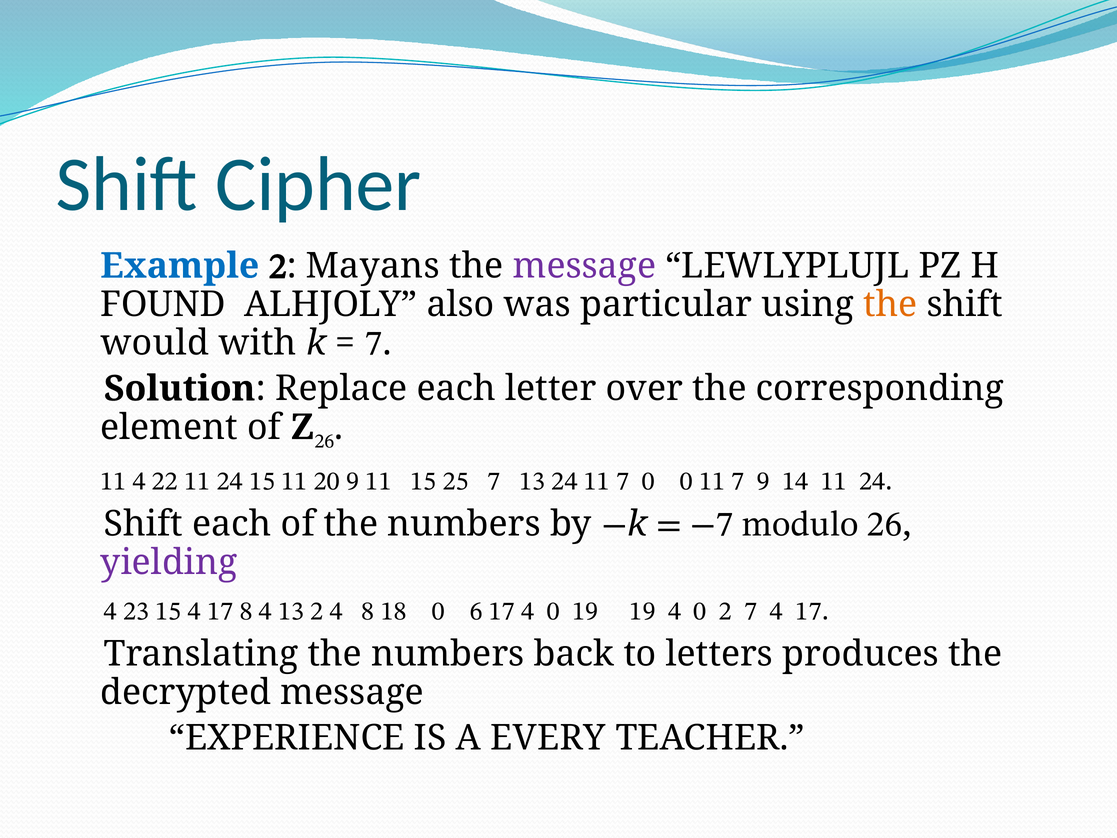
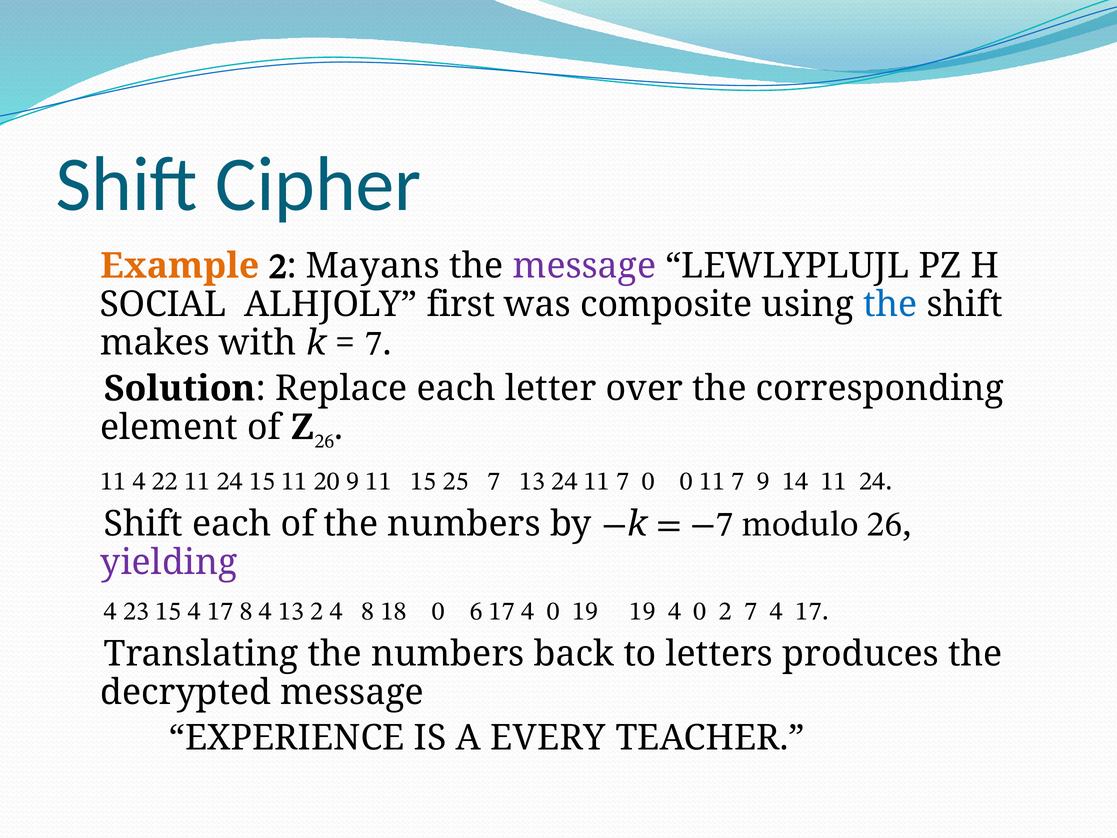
Example colour: blue -> orange (180, 266)
FOUND: FOUND -> SOCIAL (163, 304)
also: also -> first (461, 304)
particular: particular -> composite (666, 304)
the colour: orange -> blue (890, 304)
would: would -> makes (155, 343)
